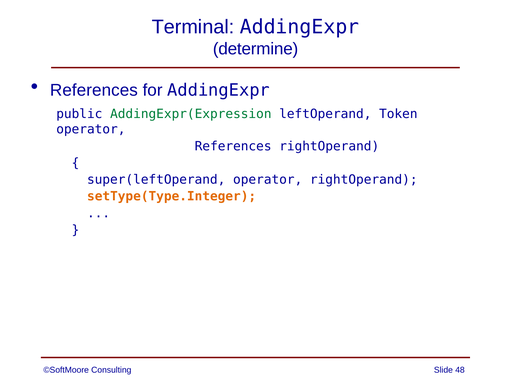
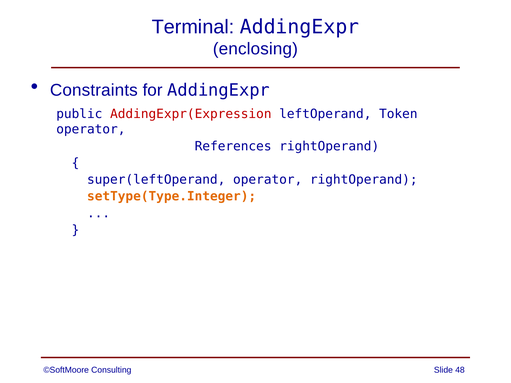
determine: determine -> enclosing (255, 49)
References: References -> Constraints (94, 90)
AddingExpr(Expression colour: green -> red (191, 114)
